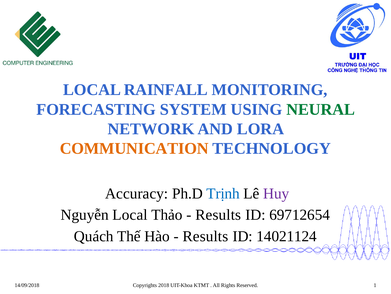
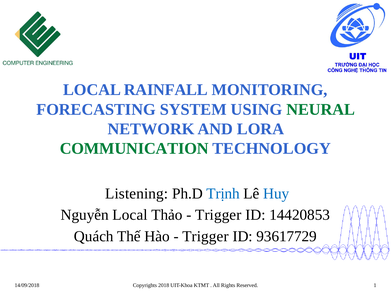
COMMUNICATION colour: orange -> green (134, 148)
Accuracy: Accuracy -> Listening (137, 193)
Huy colour: purple -> blue (276, 193)
Results: Results -> Trigger (218, 214)
69712654: 69712654 -> 14420853 (300, 214)
Results: Results -> Trigger (205, 236)
14021124: 14021124 -> 93617729 (287, 236)
